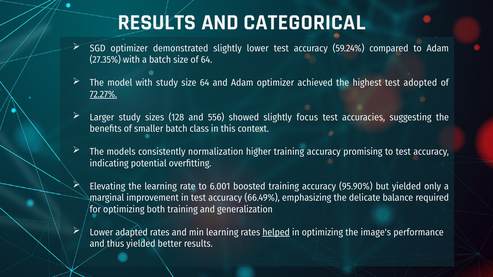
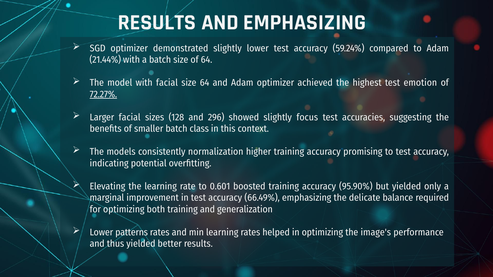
AND CATEGORICAL: CATEGORICAL -> EMPHASIZING (305, 22)
27.35%: 27.35% -> 21.44% (105, 60)
with study: study -> facial (167, 83)
adopted: adopted -> emotion (420, 83)
Larger study: study -> facial (130, 117)
556: 556 -> 296 (216, 117)
6.001: 6.001 -> 0.601 (220, 186)
adapted: adapted -> patterns (132, 232)
helped underline: present -> none (276, 232)
